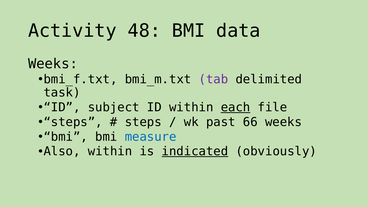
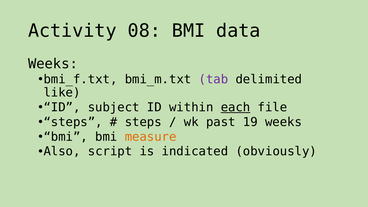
48: 48 -> 08 (144, 31)
task: task -> like (62, 93)
66: 66 -> 19 (250, 122)
measure colour: blue -> orange (151, 137)
Also within: within -> script (110, 151)
indicated underline: present -> none (195, 151)
